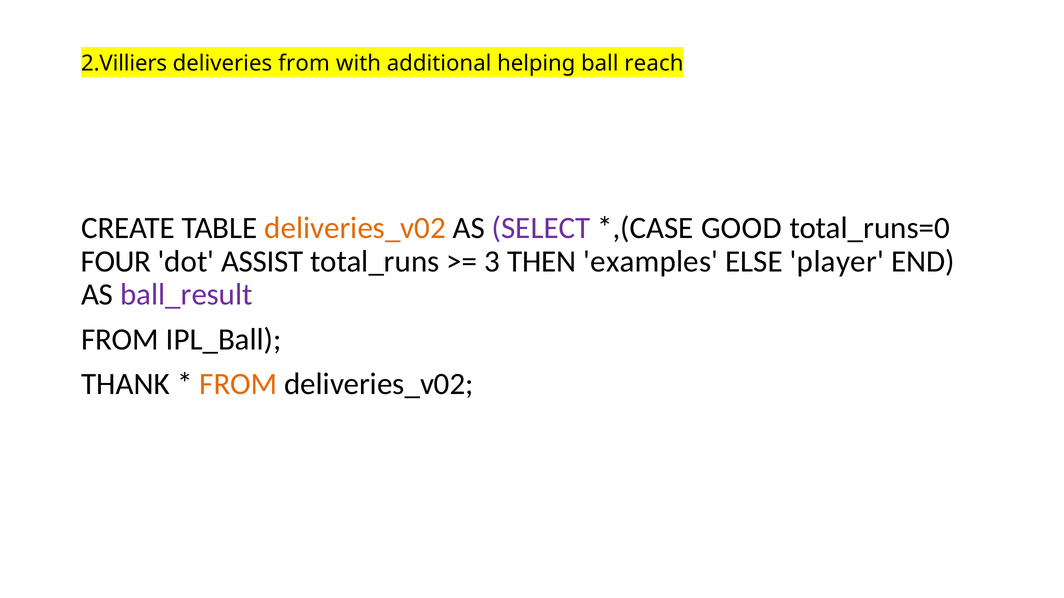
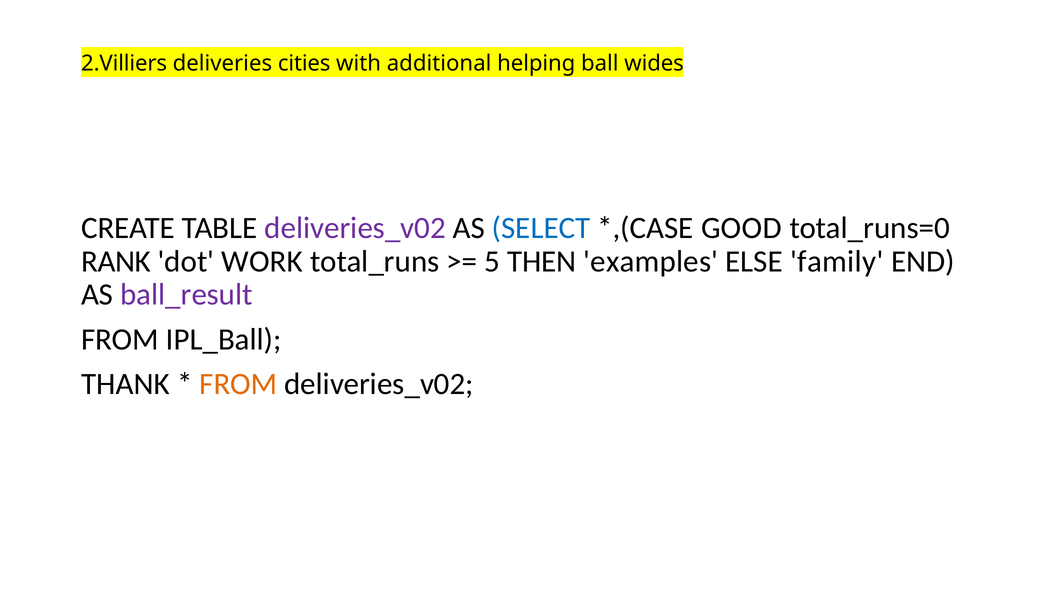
deliveries from: from -> cities (304, 63)
reach: reach -> wides (654, 63)
deliveries_v02 colour: orange -> purple (355, 228)
SELECT colour: purple -> blue (541, 228)
FOUR: FOUR -> RANK (116, 262)
ASSIST: ASSIST -> WORK (262, 262)
3: 3 -> 5 (492, 262)
player: player -> family (837, 262)
